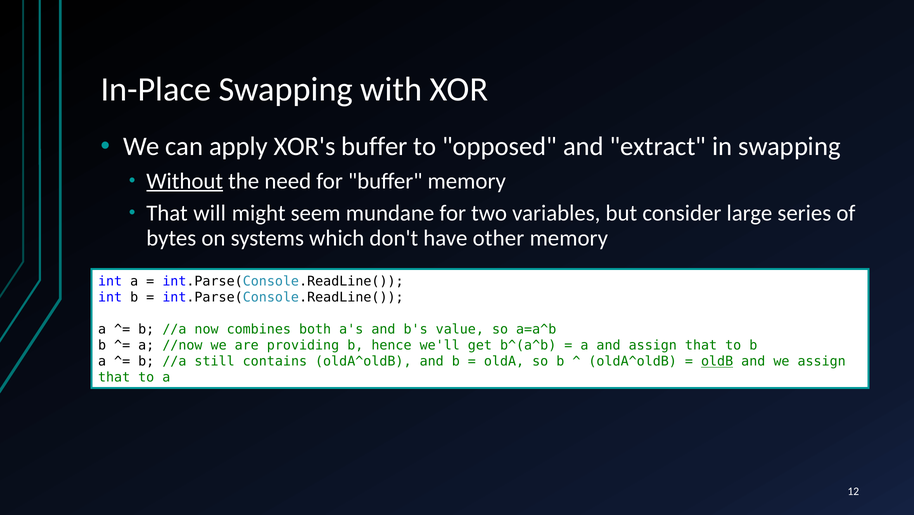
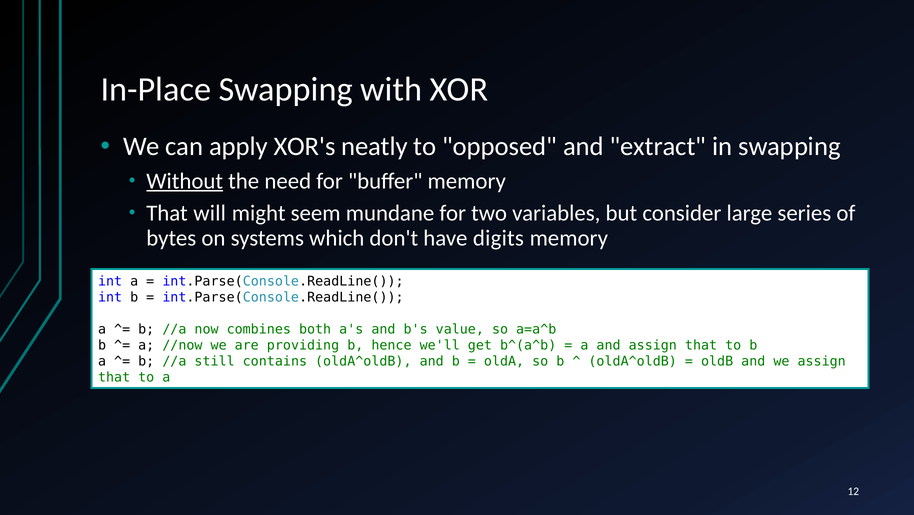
XOR's buffer: buffer -> neatly (375, 146)
other: other -> digits (498, 238)
oldB underline: present -> none (717, 361)
